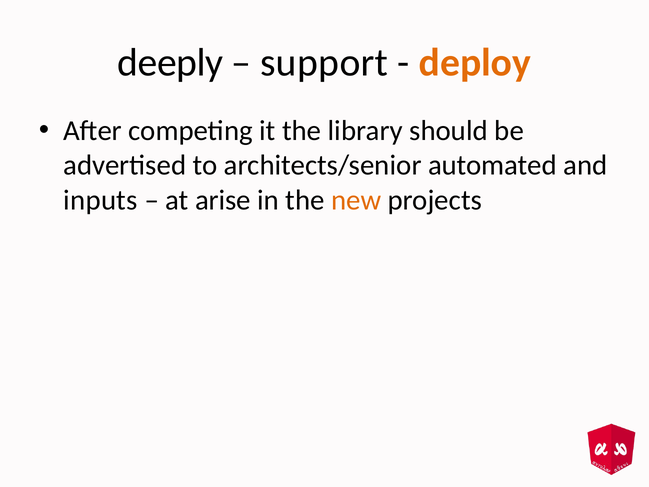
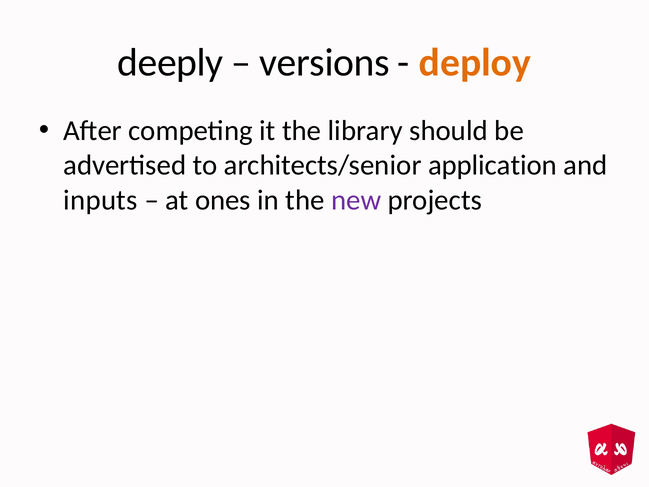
support: support -> versions (325, 63)
automated: automated -> application (492, 165)
arise: arise -> ones (223, 200)
new colour: orange -> purple (356, 200)
